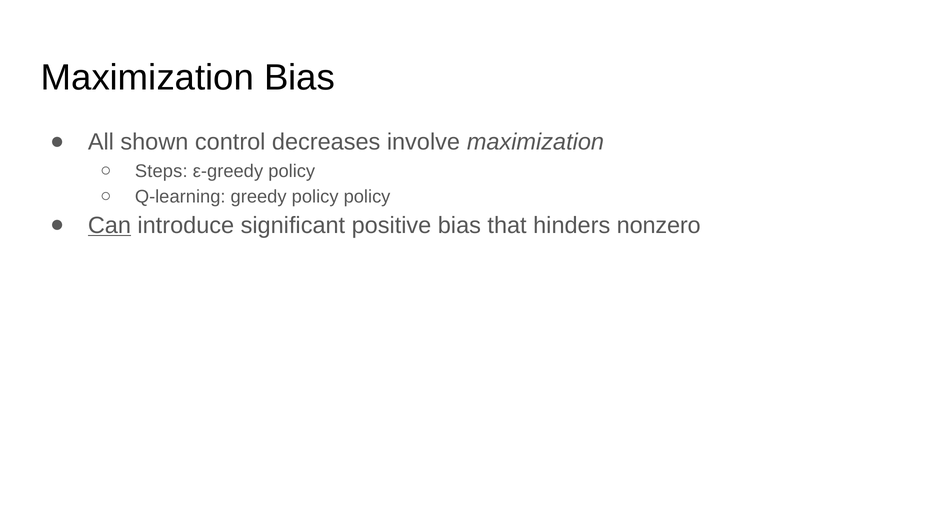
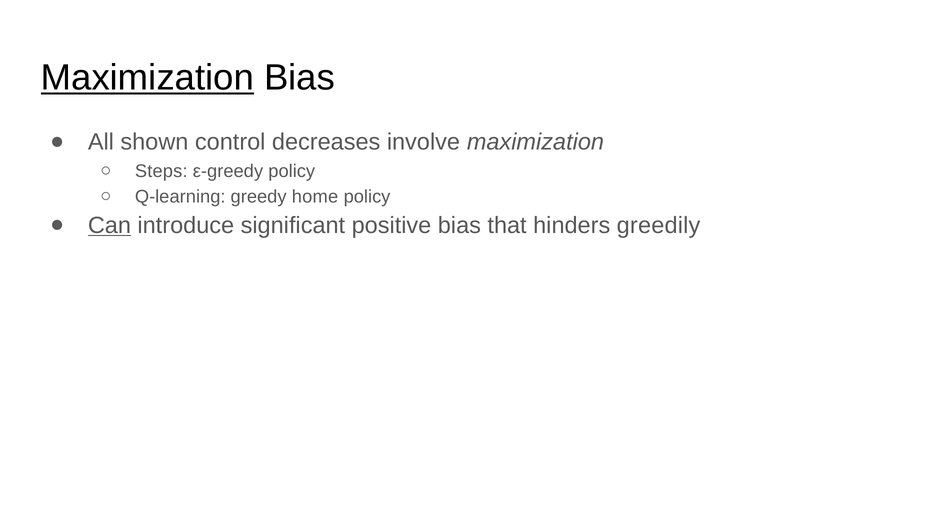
Maximization underline: none -> present (147, 78)
greedy policy: policy -> home (315, 197)
nonzero: nonzero -> greedily (659, 226)
